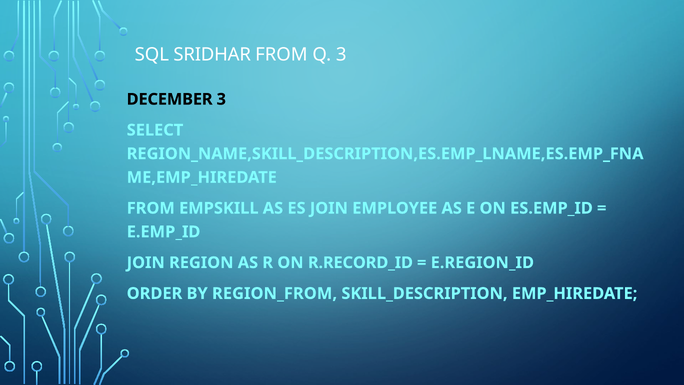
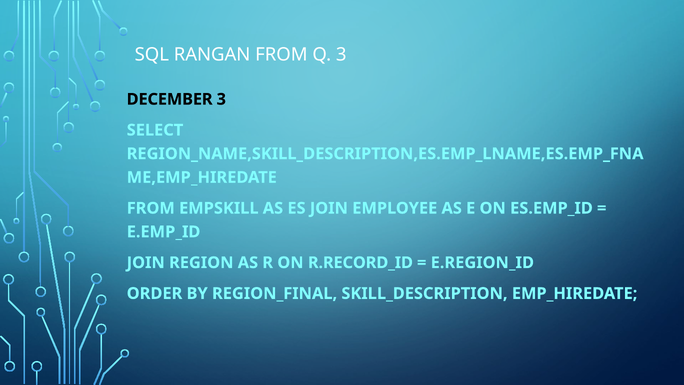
SRIDHAR: SRIDHAR -> RANGAN (212, 54)
REGION_FROM: REGION_FROM -> REGION_FINAL (275, 293)
